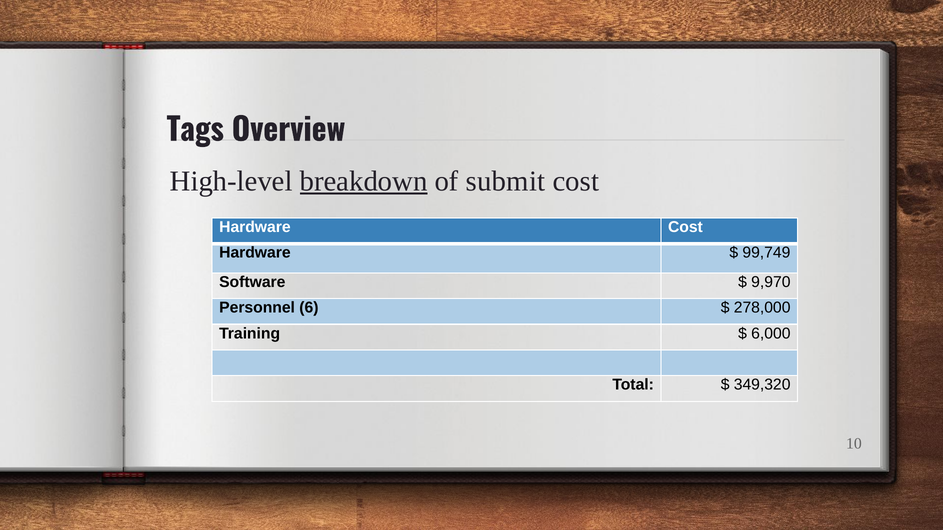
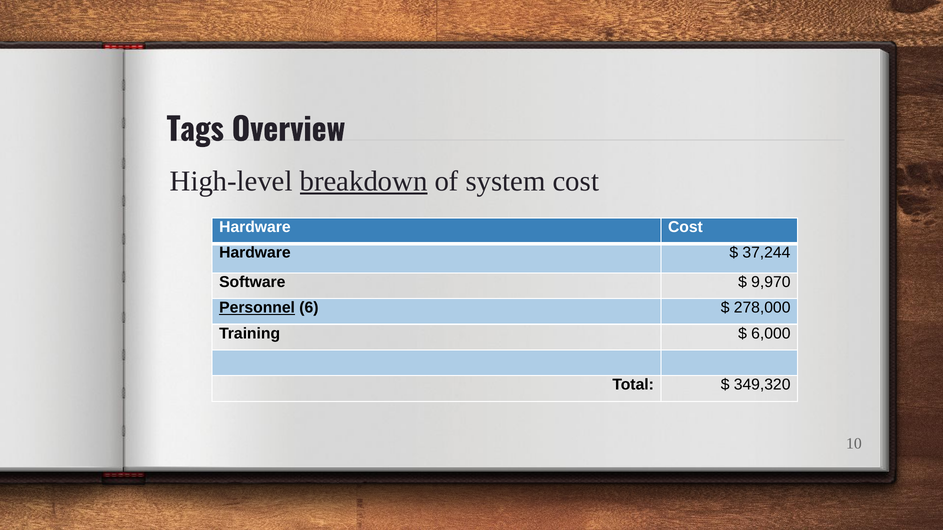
submit: submit -> system (506, 181)
99,749: 99,749 -> 37,244 (766, 253)
Personnel underline: none -> present (257, 308)
